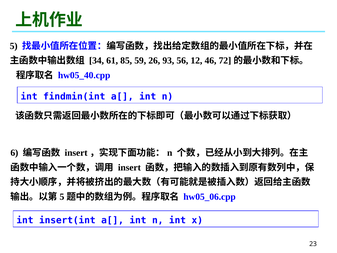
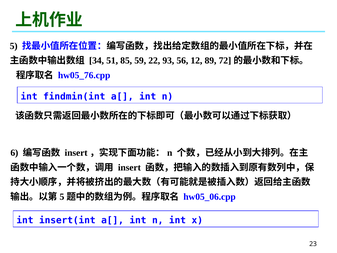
61: 61 -> 51 (112, 61)
26: 26 -> 22 (154, 61)
46: 46 -> 89 (210, 61)
hw05_40.cpp: hw05_40.cpp -> hw05_76.cpp (84, 75)
